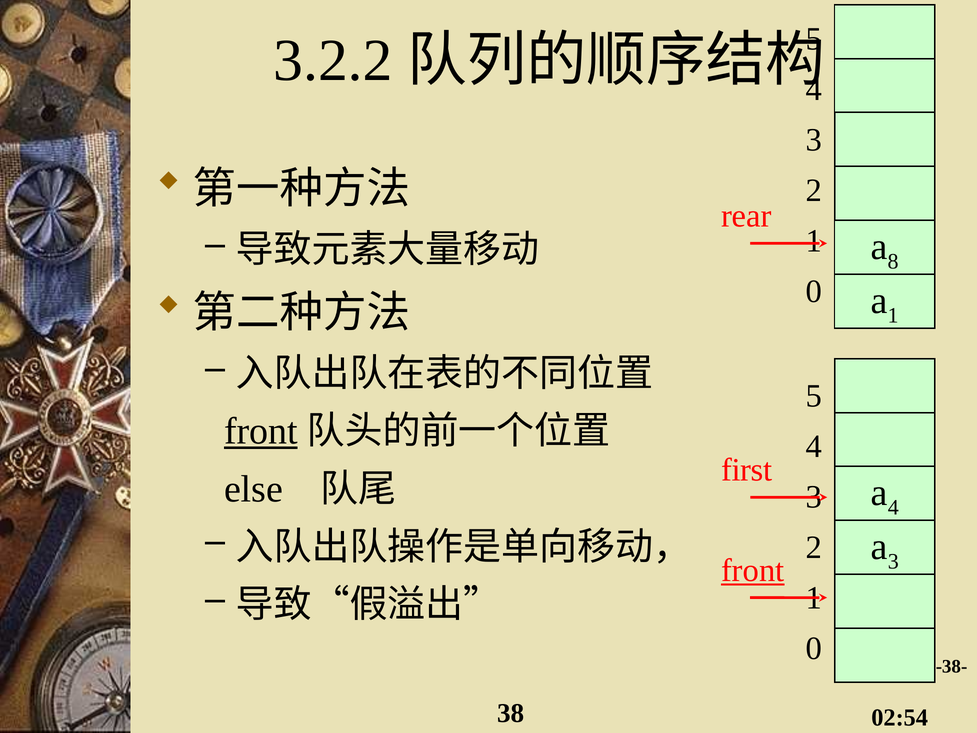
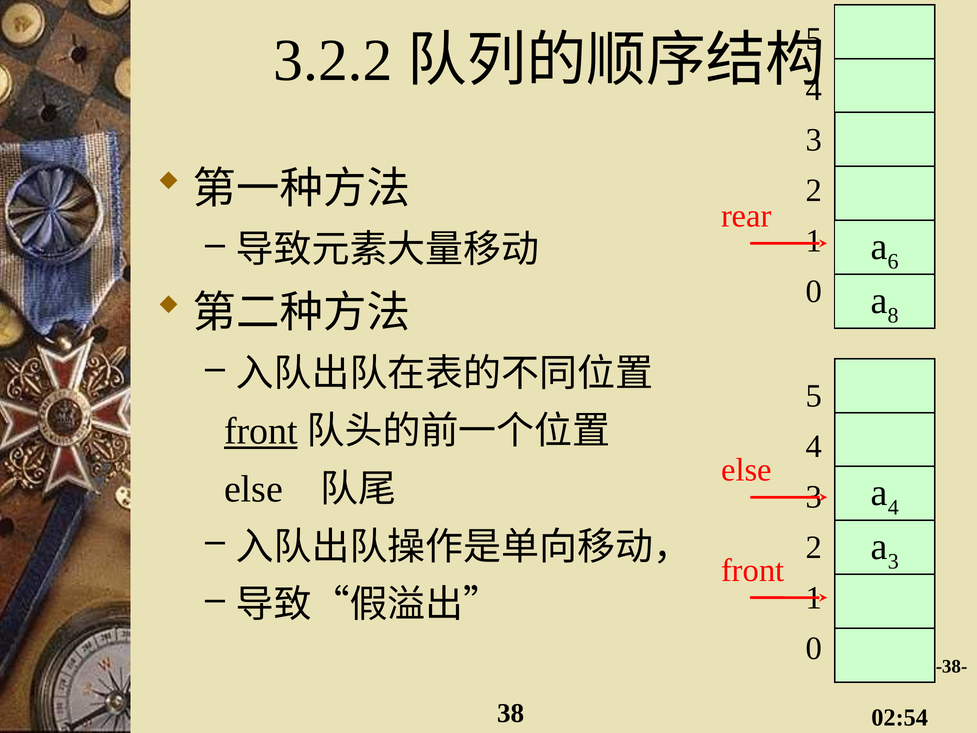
8: 8 -> 6 (893, 261)
1: 1 -> 8 (893, 315)
first: first -> else (747, 470)
front underline: present -> none (753, 570)
